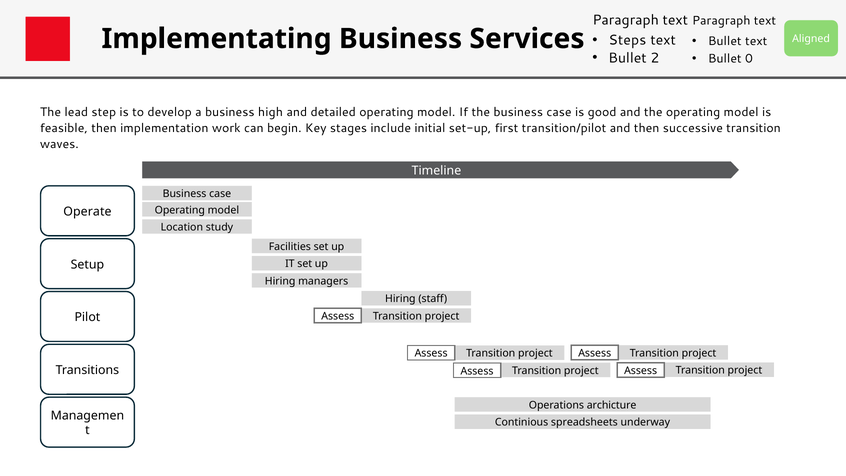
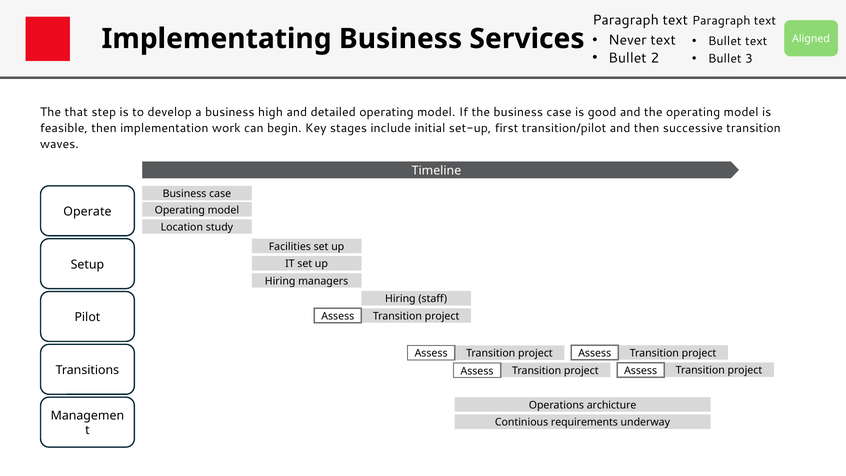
Steps: Steps -> Never (627, 40)
0: 0 -> 3 (749, 59)
lead: lead -> that (76, 112)
spreadsheets: spreadsheets -> requirements (584, 422)
